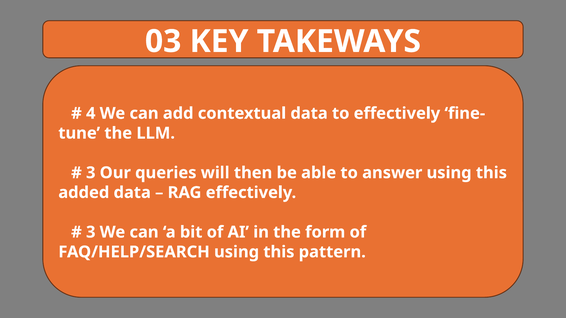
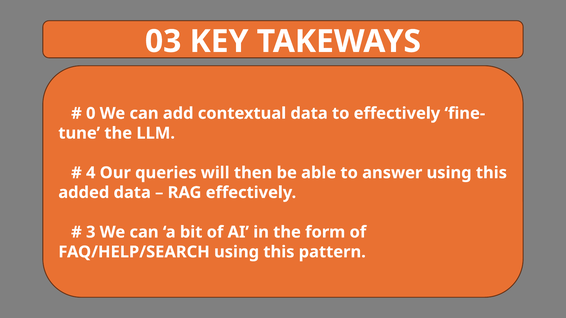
4: 4 -> 0 (91, 113)
3: 3 -> 4 (91, 173)
